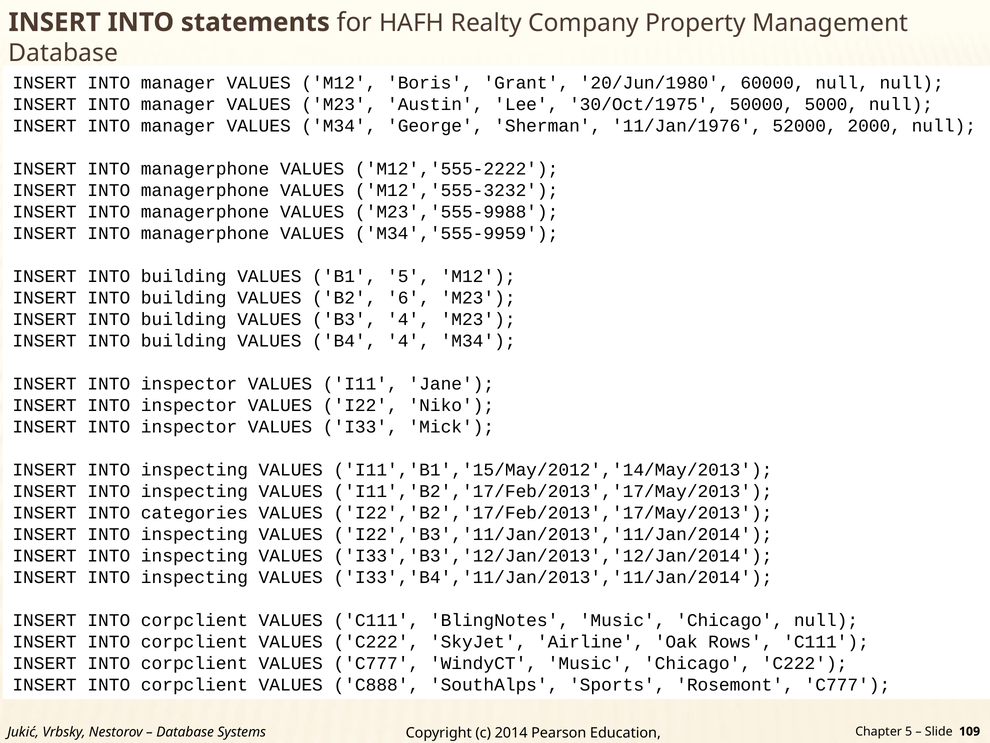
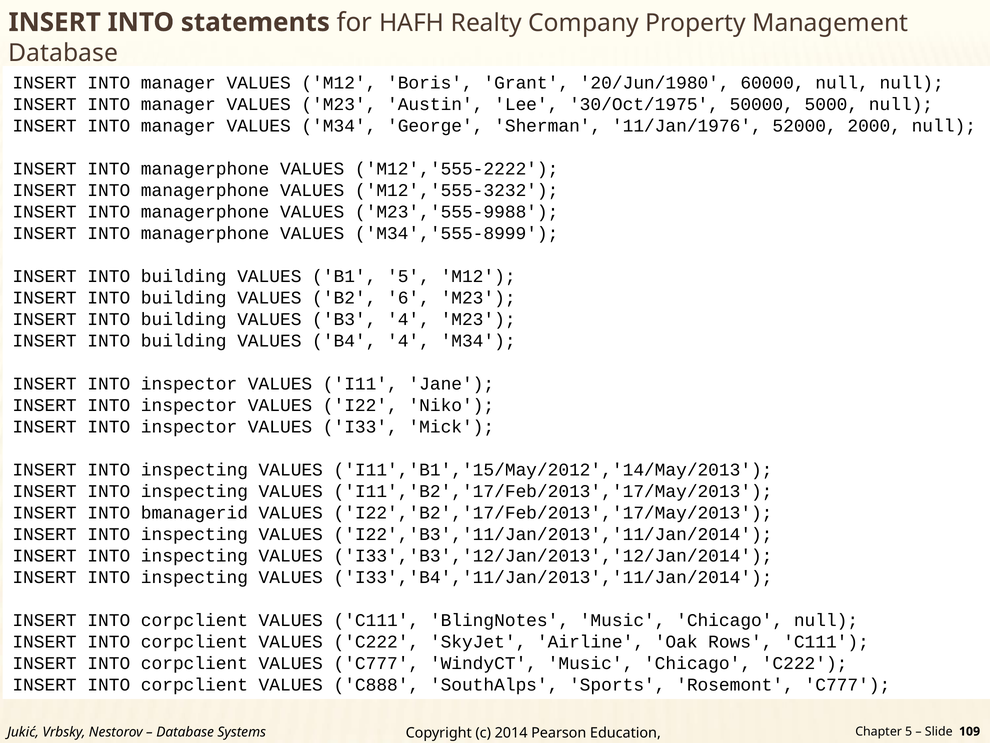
M34','555-9959: M34','555-9959 -> M34','555-8999 (457, 233)
categories: categories -> bmanagerid (194, 512)
